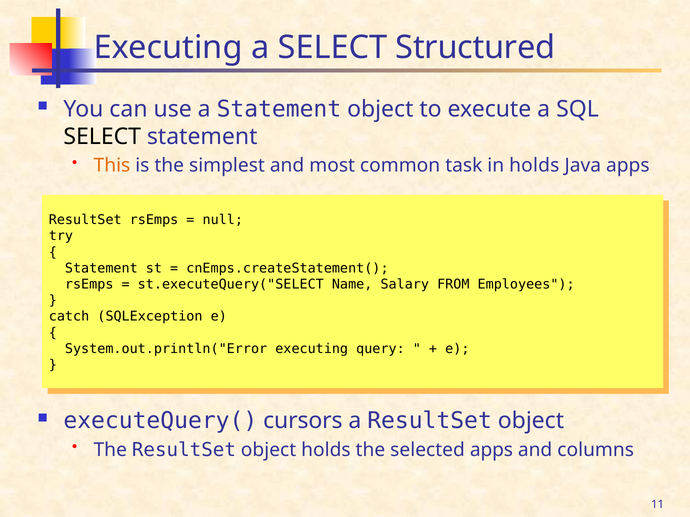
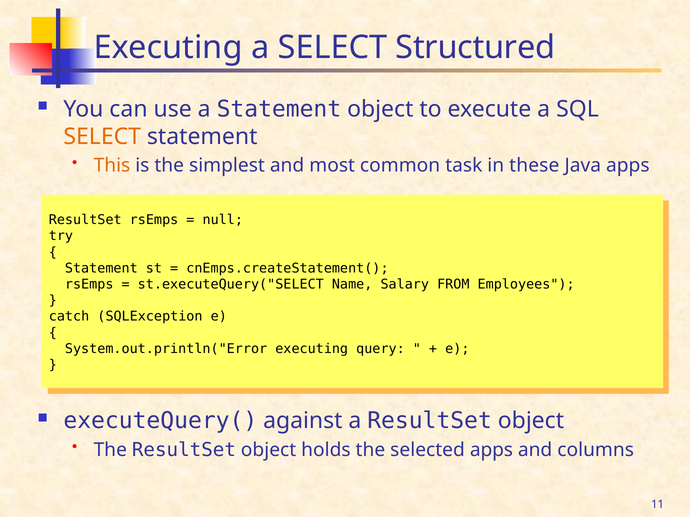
SELECT colour: black -> orange (102, 137)
in holds: holds -> these (534, 166)
cursors: cursors -> against (303, 421)
